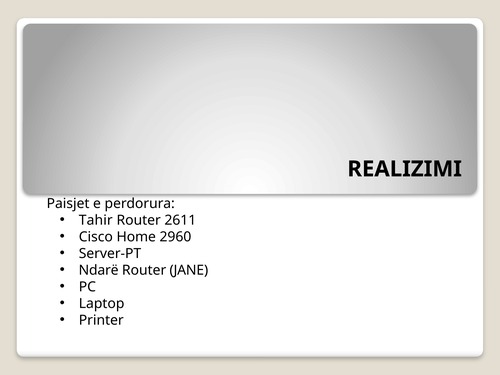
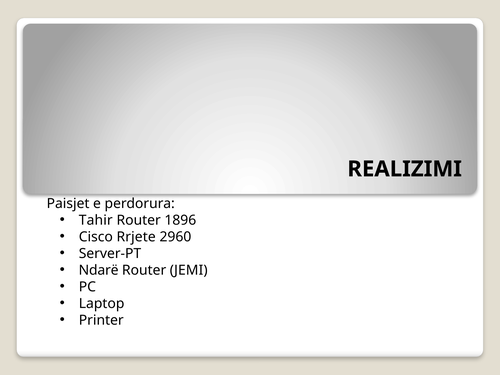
2611: 2611 -> 1896 (180, 220)
Home: Home -> Rrjete (136, 237)
JANE: JANE -> JEMI (189, 270)
